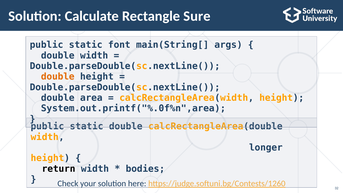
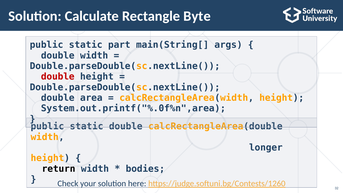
Sure: Sure -> Byte (197, 16)
font: font -> part (119, 45)
double colour: orange -> red (58, 77)
